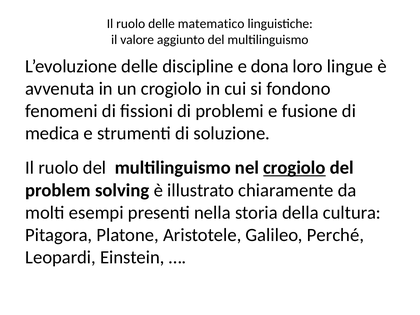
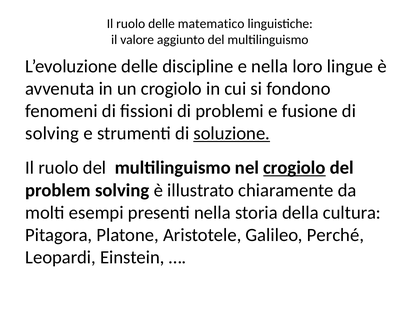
e dona: dona -> nella (270, 66)
medica: medica -> solving (52, 133)
soluzione underline: none -> present (232, 133)
